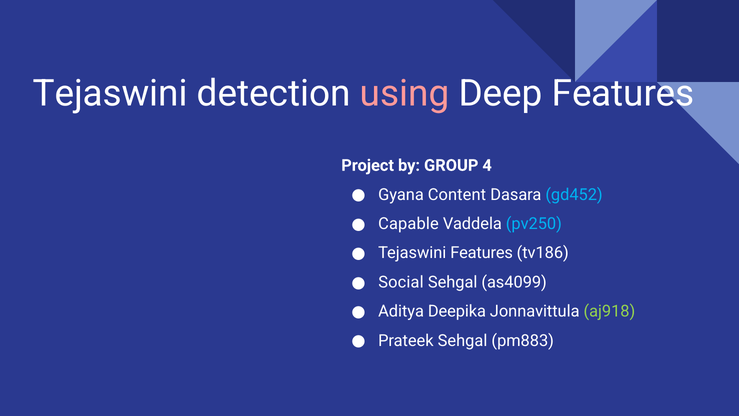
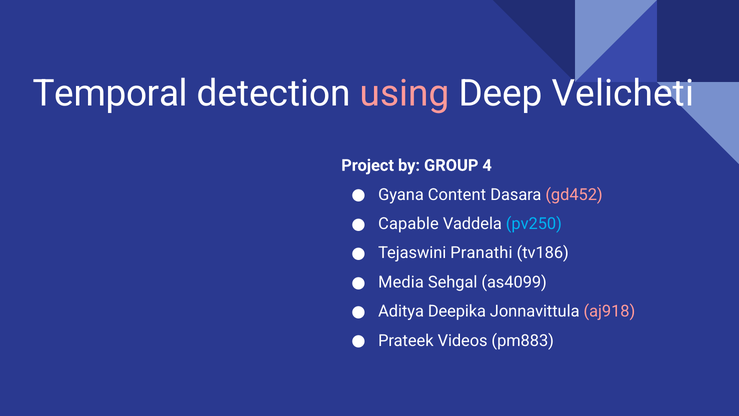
Tejaswini: Tejaswini -> Temporal (110, 93)
Deep Features: Features -> Velicheti (623, 93)
gd452 colour: light blue -> pink (574, 194)
Tejaswini Features: Features -> Pranathi (481, 253)
Social: Social -> Media (401, 282)
aj918 colour: light green -> pink (609, 311)
Prateek Sehgal: Sehgal -> Videos (463, 340)
